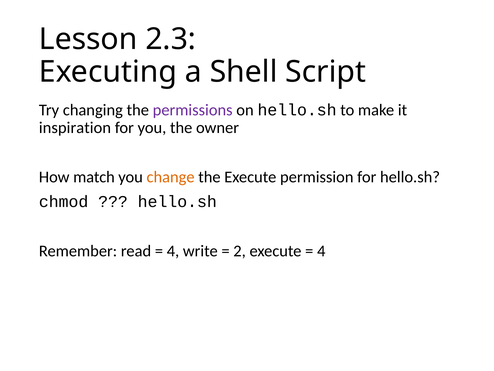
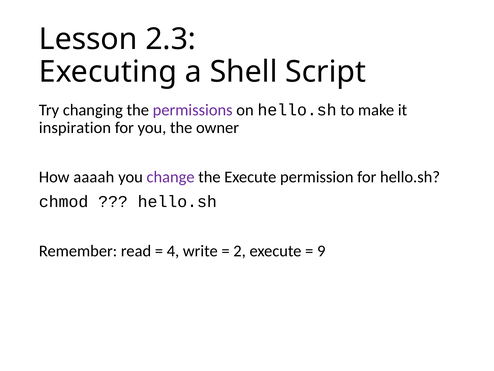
match: match -> aaaah (94, 177)
change colour: orange -> purple (171, 177)
4: 4 -> 9 (321, 251)
